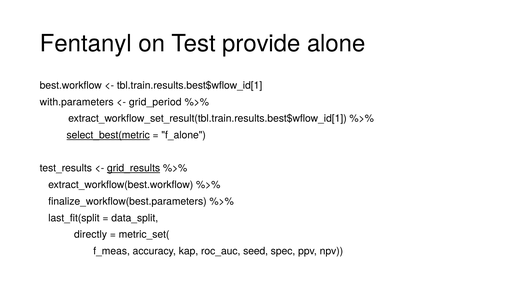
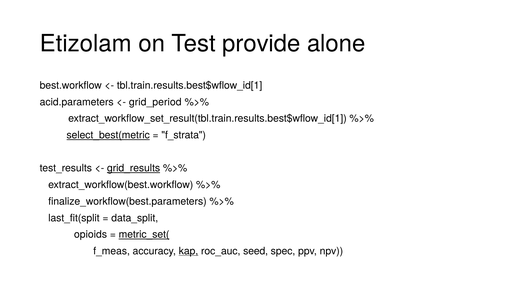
Fentanyl: Fentanyl -> Etizolam (86, 44)
with.parameters: with.parameters -> acid.parameters (77, 102)
f_alone: f_alone -> f_strata (184, 135)
directly: directly -> opioids (91, 235)
metric_set( underline: none -> present (144, 235)
kap underline: none -> present (188, 251)
